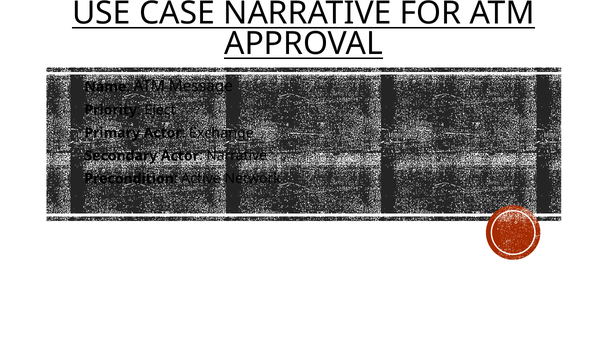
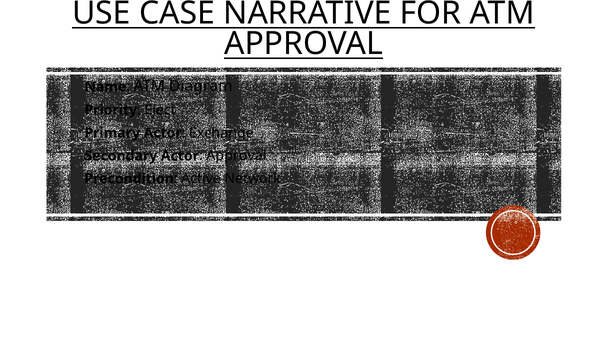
Message: Message -> Diagram (201, 86)
Narrative: Narrative -> Approval (236, 156)
